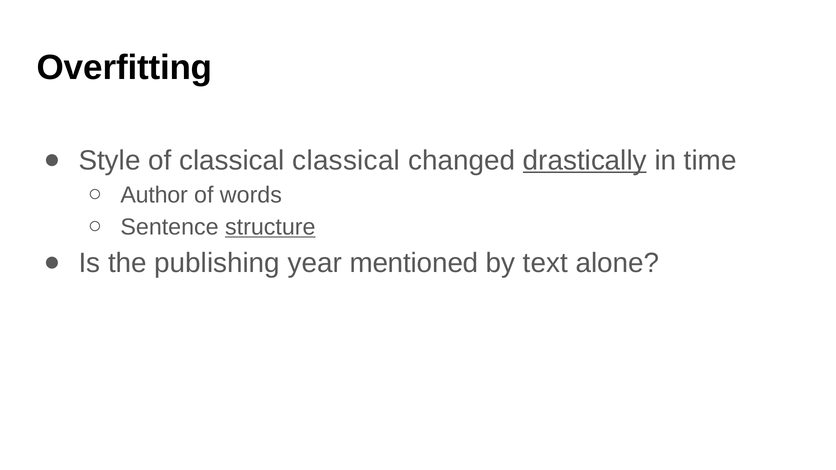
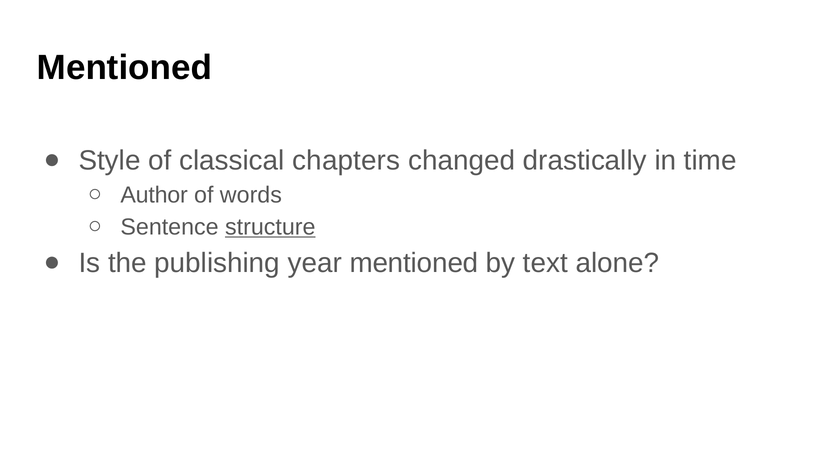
Overfitting: Overfitting -> Mentioned (124, 68)
classical classical: classical -> chapters (346, 161)
drastically underline: present -> none (585, 161)
